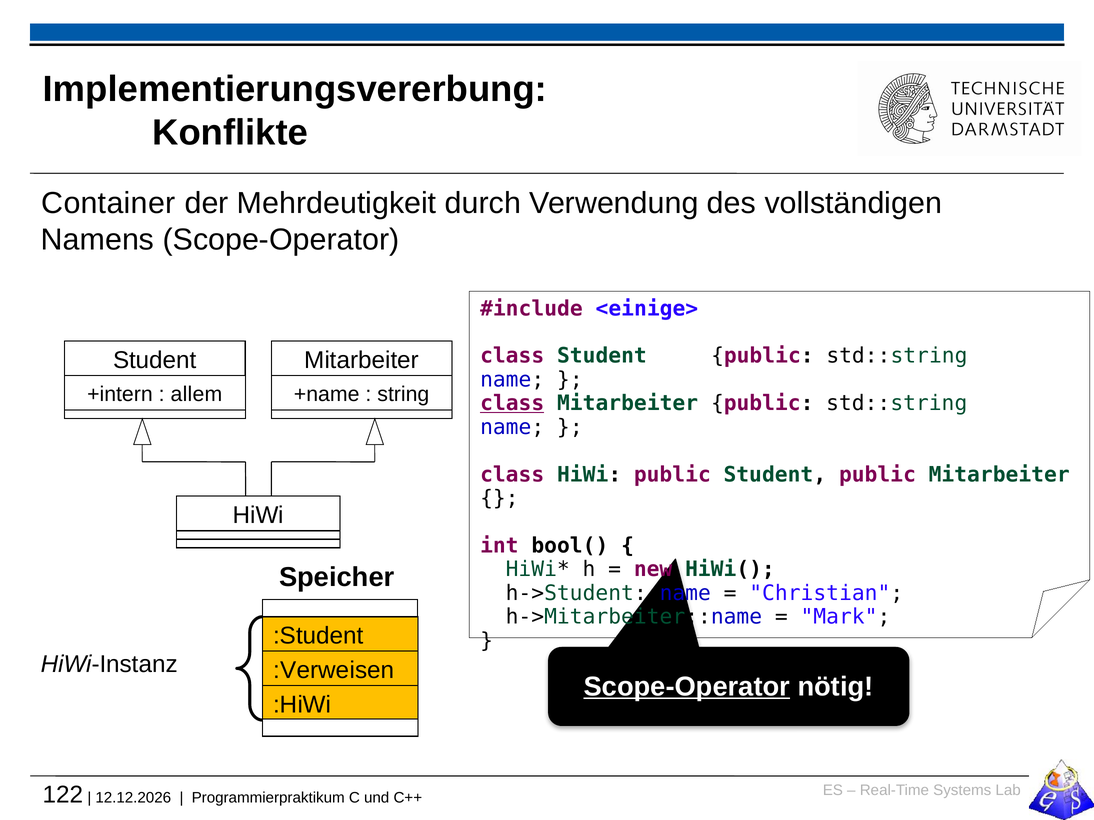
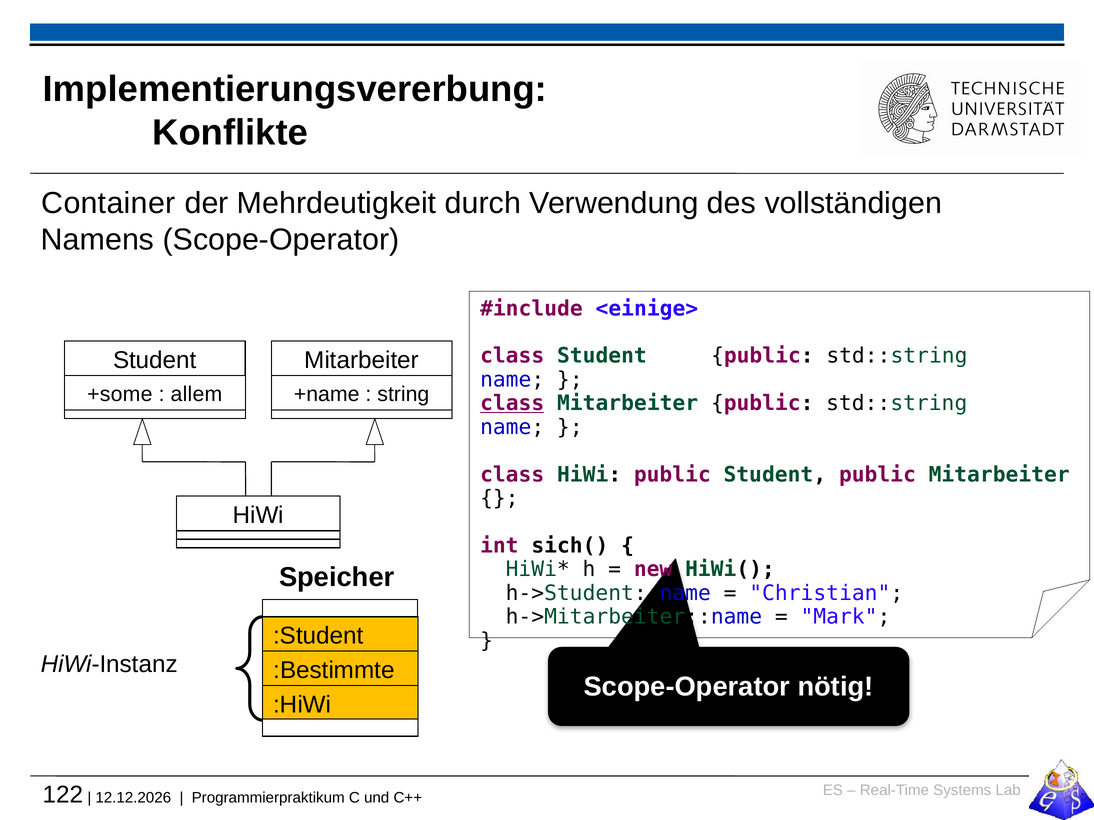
+intern: +intern -> +some (120, 395)
bool(: bool( -> sich( (570, 546)
:Verweisen: :Verweisen -> :Bestimmte (334, 670)
Scope-Operator underline: present -> none (687, 687)
